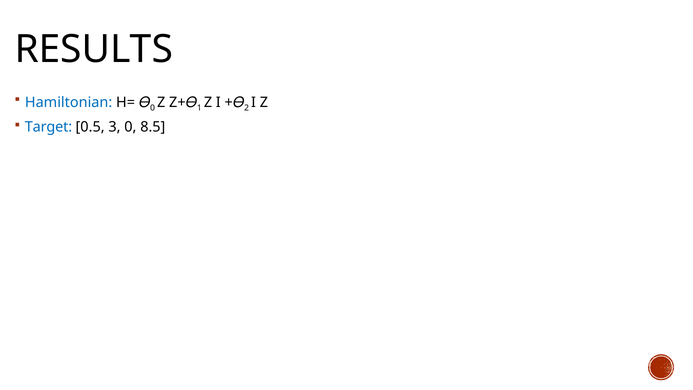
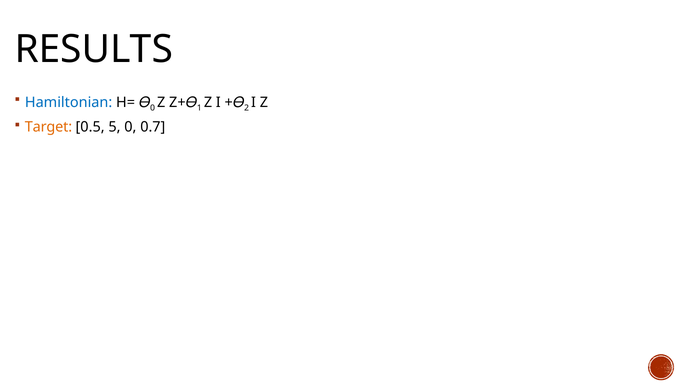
Target colour: blue -> orange (48, 127)
3: 3 -> 5 (114, 127)
8.5: 8.5 -> 0.7 (153, 127)
